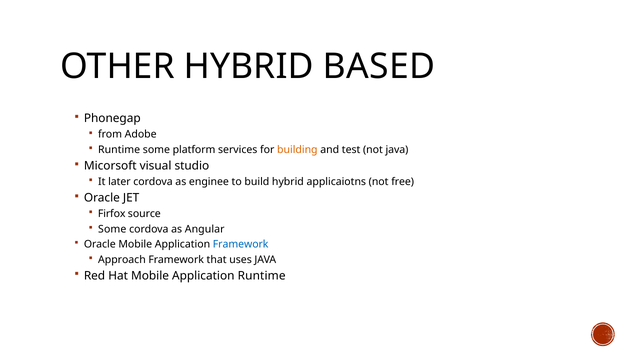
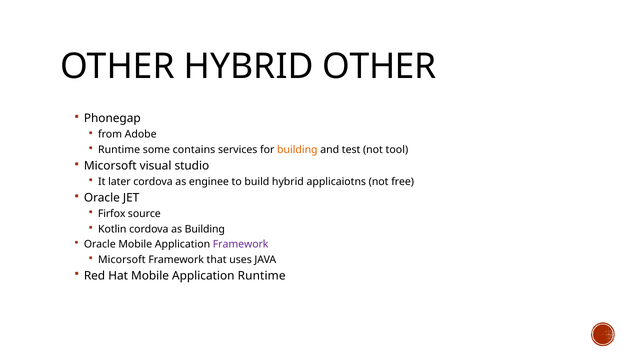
HYBRID BASED: BASED -> OTHER (379, 67)
platform: platform -> contains (194, 150)
not java: java -> tool (397, 150)
Some: Some -> Kotlin (112, 229)
as Angular: Angular -> Building (205, 229)
Framework colour: blue -> purple (241, 245)
Approach: Approach -> Micorsoft (122, 260)
